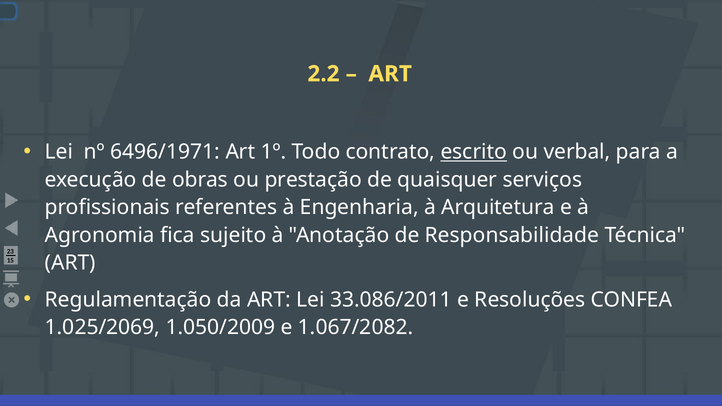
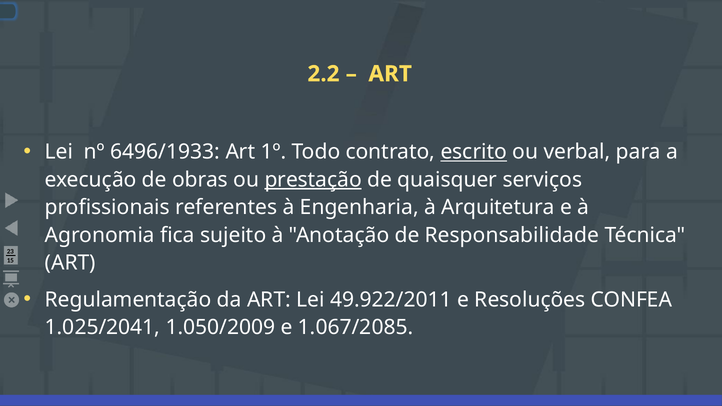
6496/1971: 6496/1971 -> 6496/1933 (165, 152)
prestação underline: none -> present (313, 180)
33.086/2011: 33.086/2011 -> 49.922/2011 (391, 300)
1.025/2069: 1.025/2069 -> 1.025/2041 (102, 328)
1.067/2082: 1.067/2082 -> 1.067/2085 (356, 328)
